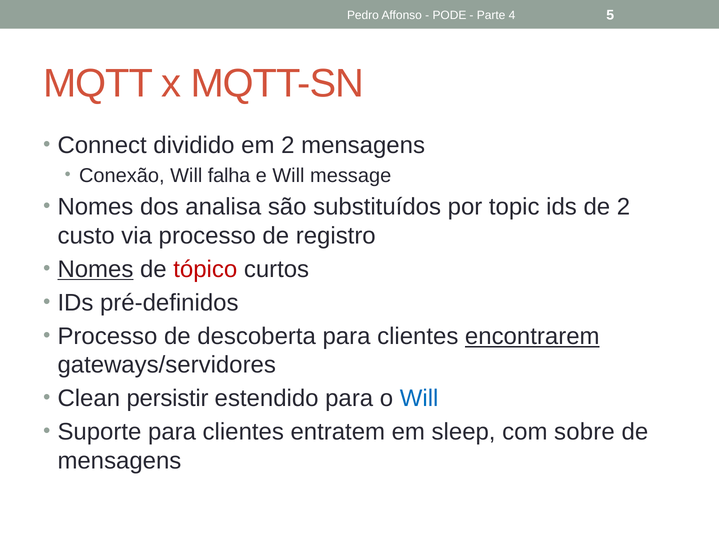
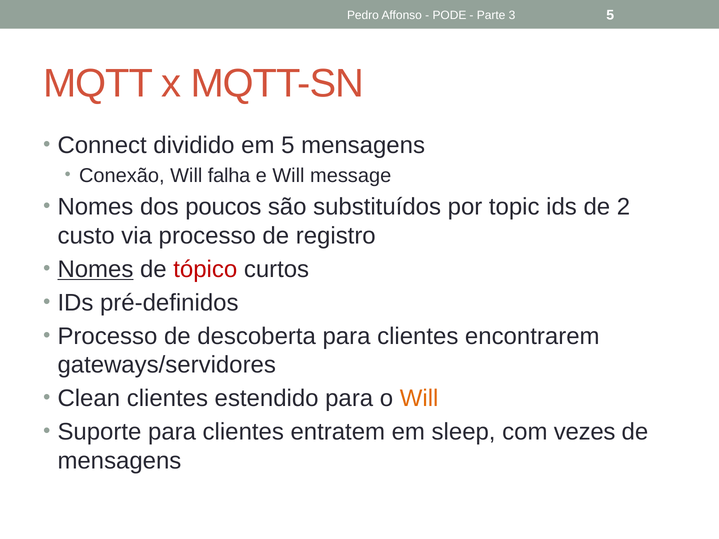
4: 4 -> 3 (512, 15)
em 2: 2 -> 5 (288, 145)
analisa: analisa -> poucos (223, 207)
encontrarem underline: present -> none (532, 336)
Clean persistir: persistir -> clientes (167, 399)
Will colour: blue -> orange (419, 399)
sobre: sobre -> vezes (585, 432)
